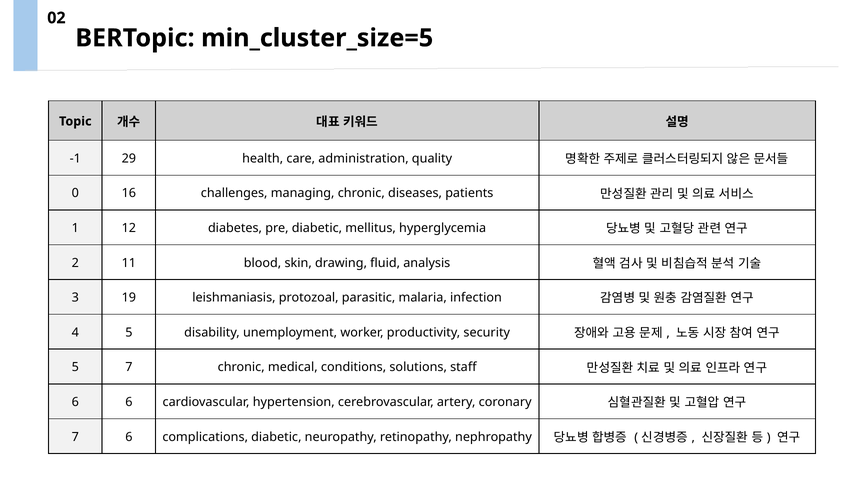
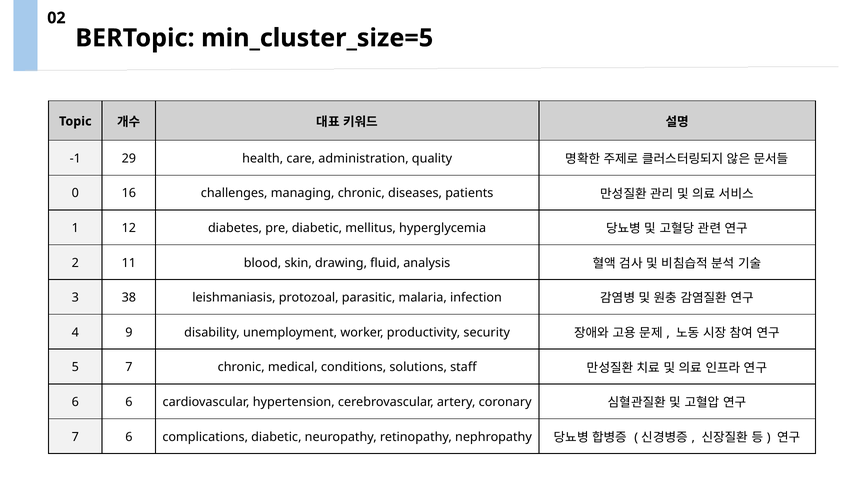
19: 19 -> 38 (129, 298)
4 5: 5 -> 9 (129, 332)
